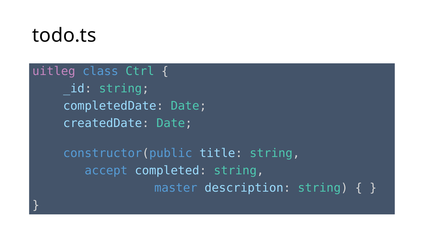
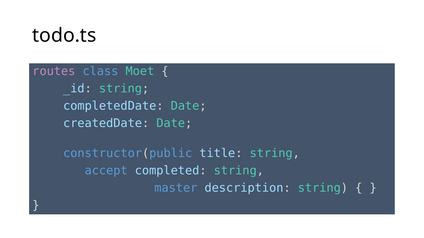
uitleg: uitleg -> routes (54, 71)
Ctrl: Ctrl -> Moet (140, 71)
